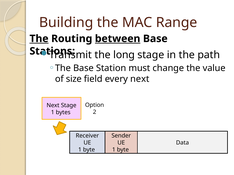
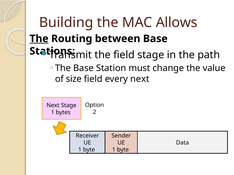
Range: Range -> Allows (177, 23)
between underline: present -> none (118, 39)
the long: long -> field (124, 55)
